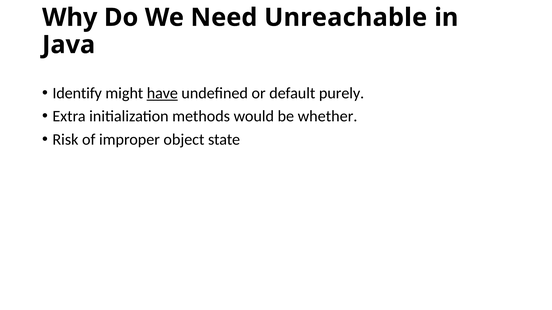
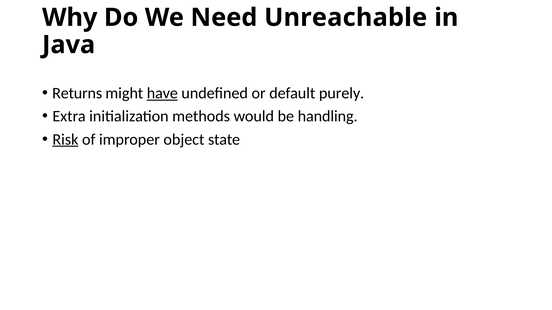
Identify: Identify -> Returns (77, 93)
whether: whether -> handling (328, 116)
Risk underline: none -> present (65, 140)
